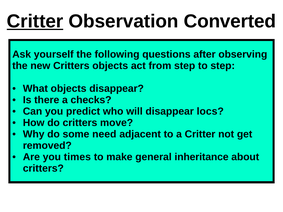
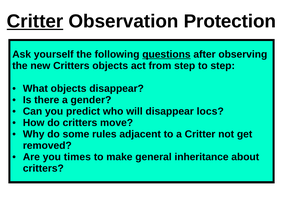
Converted: Converted -> Protection (230, 21)
questions underline: none -> present (166, 54)
checks: checks -> gender (91, 100)
need: need -> rules (104, 134)
